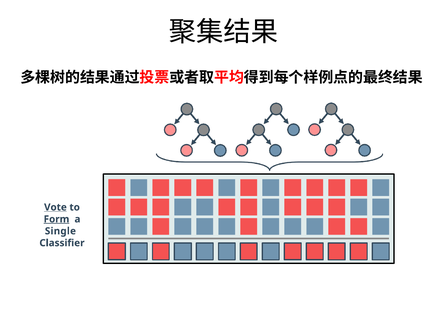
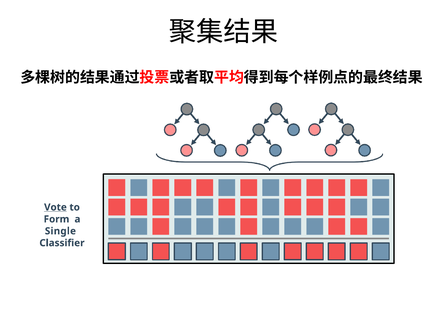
Form underline: present -> none (56, 219)
